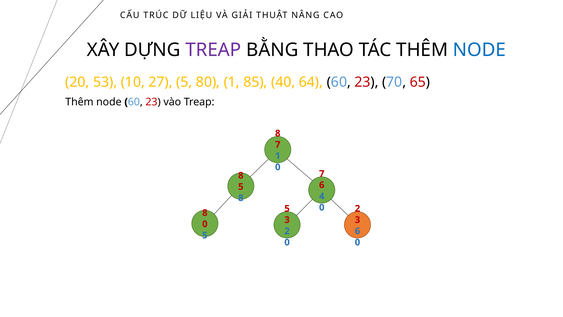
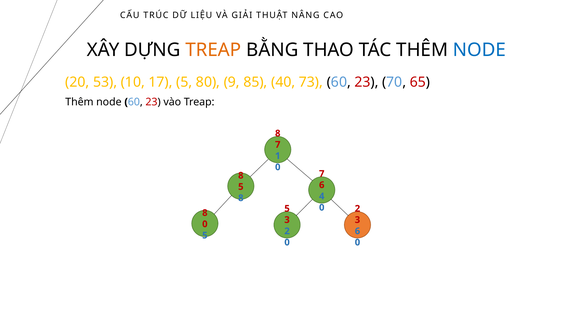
TREAP colour: purple -> orange (213, 50)
27: 27 -> 17 (161, 82)
80 1: 1 -> 9 (232, 82)
64: 64 -> 73 (311, 82)
